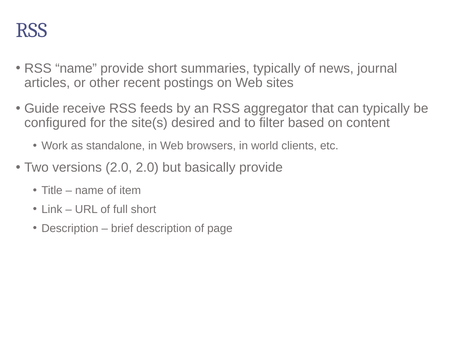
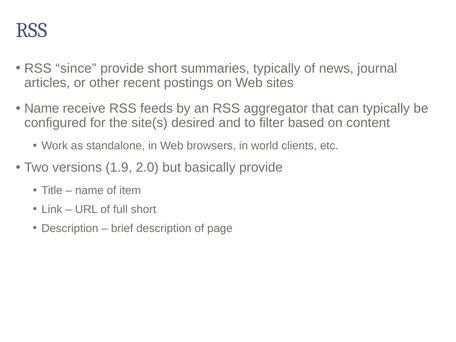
RSS name: name -> since (76, 68)
Guide: Guide -> Name (42, 109)
versions 2.0: 2.0 -> 1.9 (119, 168)
